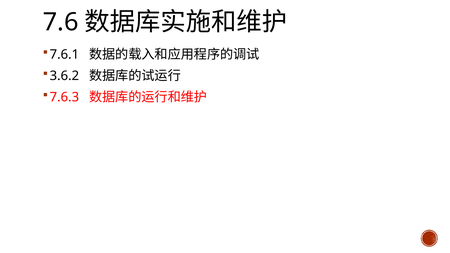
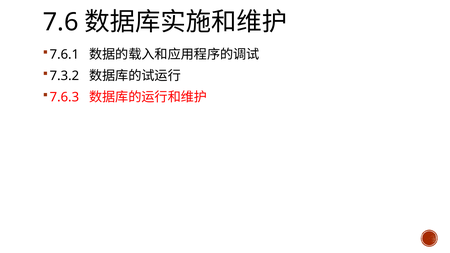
3.6.2: 3.6.2 -> 7.3.2 (64, 76)
